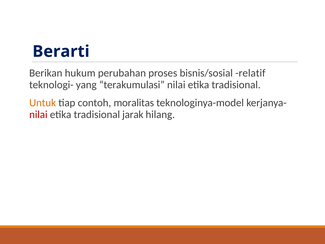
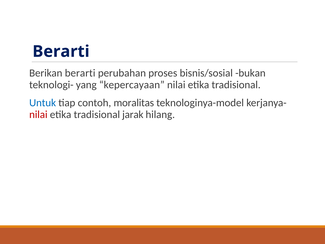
Berikan hukum: hukum -> berarti (80, 73)
relatif: relatif -> bukan (250, 73)
terakumulasi: terakumulasi -> kepercayaan (132, 85)
Untuk colour: orange -> blue (43, 103)
